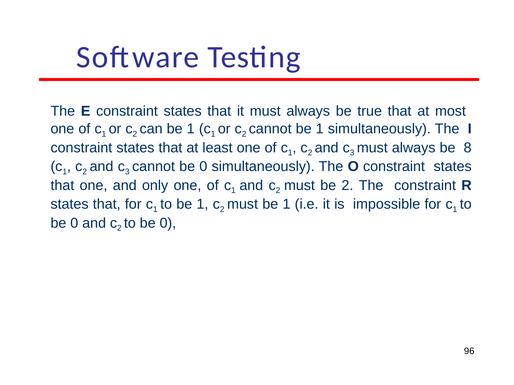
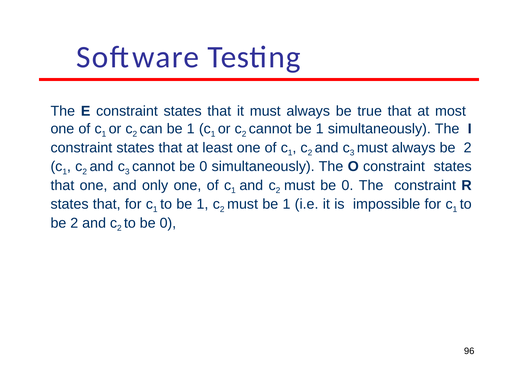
always be 8: 8 -> 2 (468, 148)
must be 2: 2 -> 0 (347, 186)
0: 0 -> 2 (74, 223)
